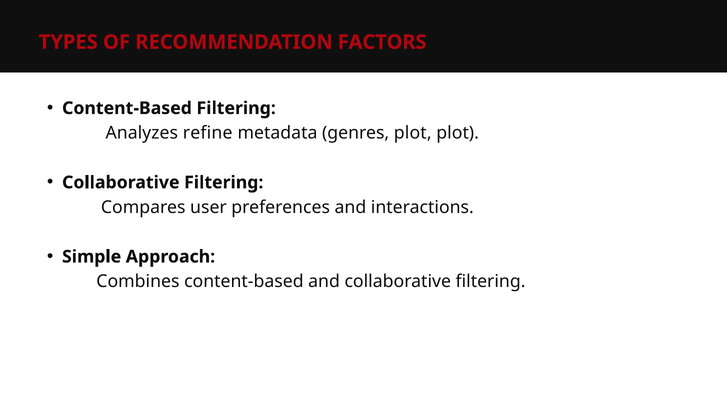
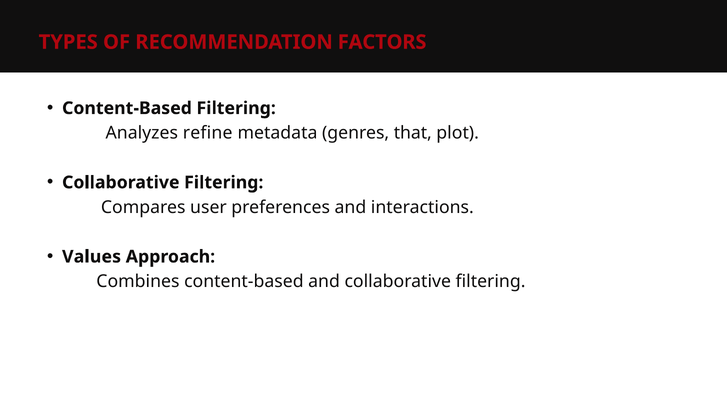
genres plot: plot -> that (413, 133)
Simple: Simple -> Values (92, 257)
